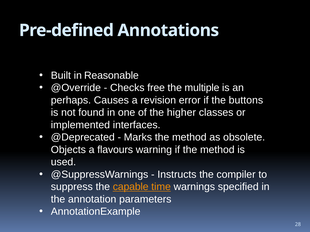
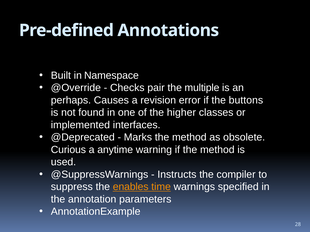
Reasonable: Reasonable -> Namespace (111, 76)
free: free -> pair (156, 88)
Objects: Objects -> Curious (68, 150)
flavours: flavours -> anytime (115, 150)
capable: capable -> enables (131, 187)
